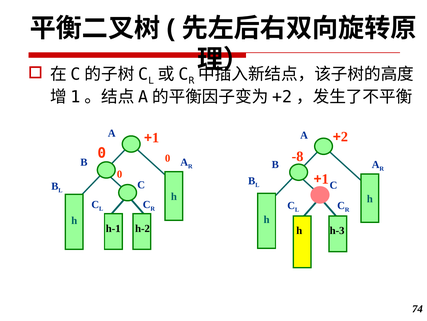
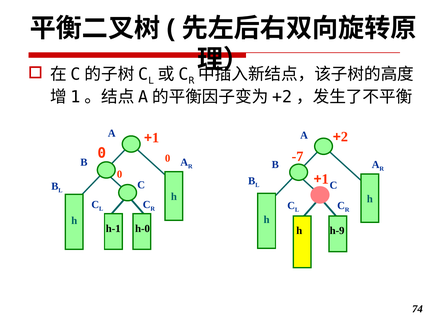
-8: -8 -> -7 (298, 156)
h-2: h-2 -> h-0 (142, 228)
h-3: h-3 -> h-9 (337, 230)
